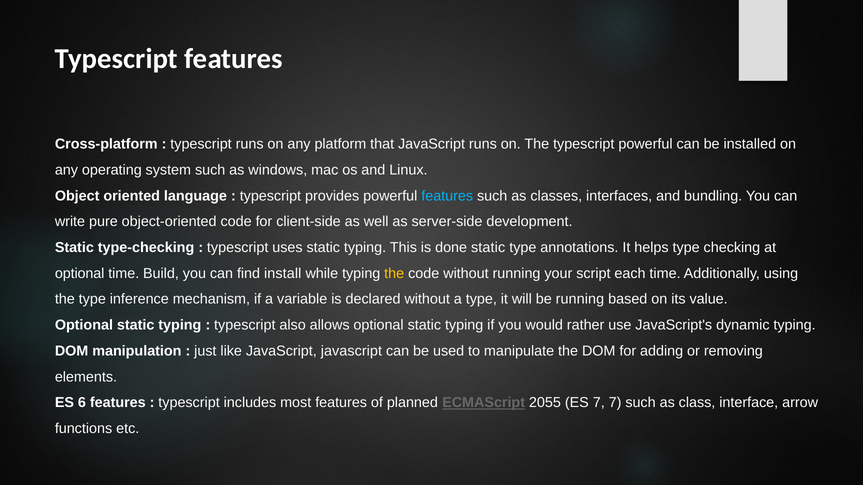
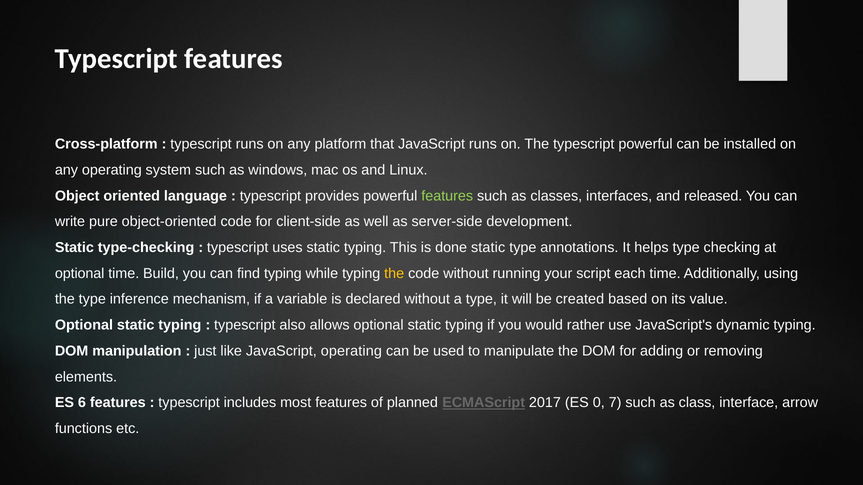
features colour: light blue -> light green (447, 196)
bundling: bundling -> released (713, 196)
find install: install -> typing (283, 274)
be running: running -> created (580, 300)
JavaScript javascript: javascript -> operating (351, 351)
2055: 2055 -> 2017 (545, 403)
ES 7: 7 -> 0 (599, 403)
